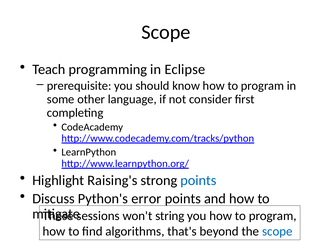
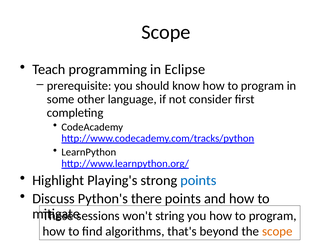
Raising's: Raising's -> Playing's (112, 180)
error: error -> there (146, 199)
scope colour: blue -> orange (277, 231)
